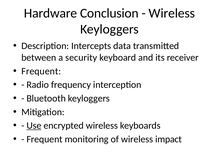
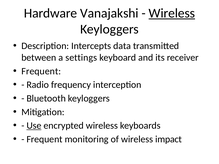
Conclusion: Conclusion -> Vanajakshi (109, 13)
Wireless underline: none -> present (172, 13)
security: security -> settings (81, 58)
